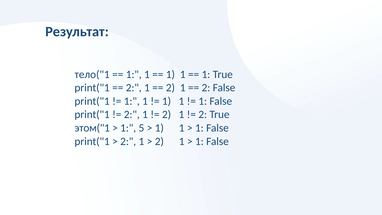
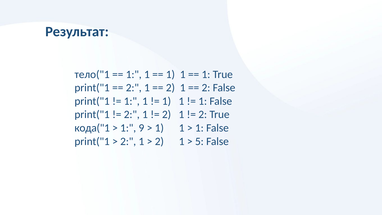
этом("1: этом("1 -> кода("1 (92, 128)
5: 5 -> 9 (141, 128)
1: 1 -> 5 (199, 141)
